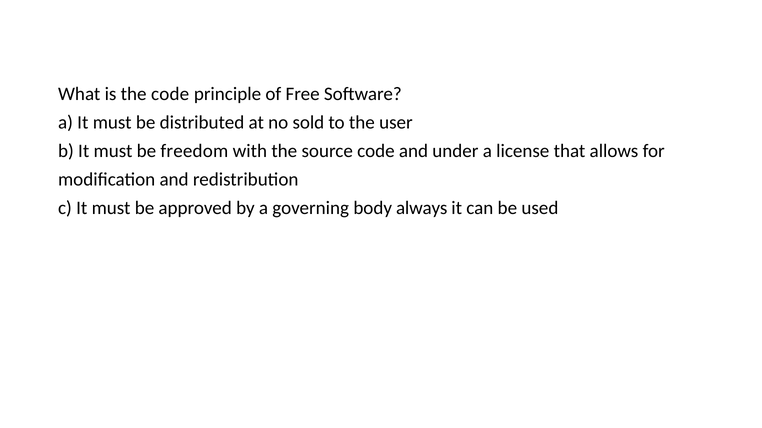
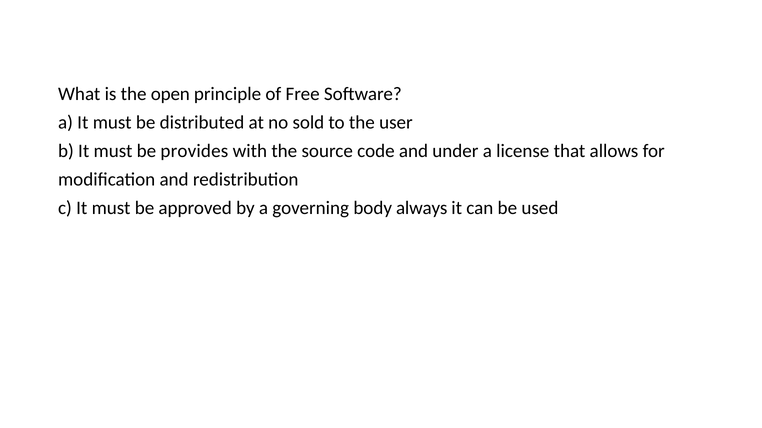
the code: code -> open (170, 94)
freedom: freedom -> provides (194, 151)
